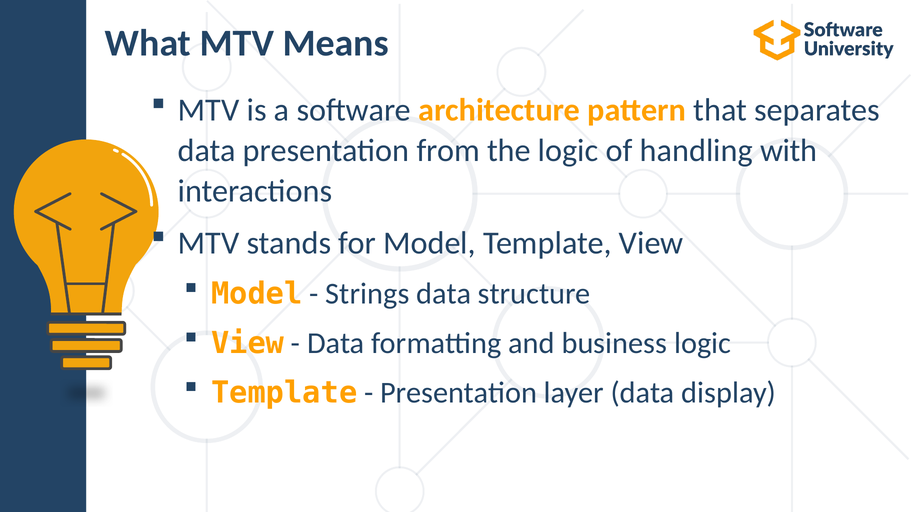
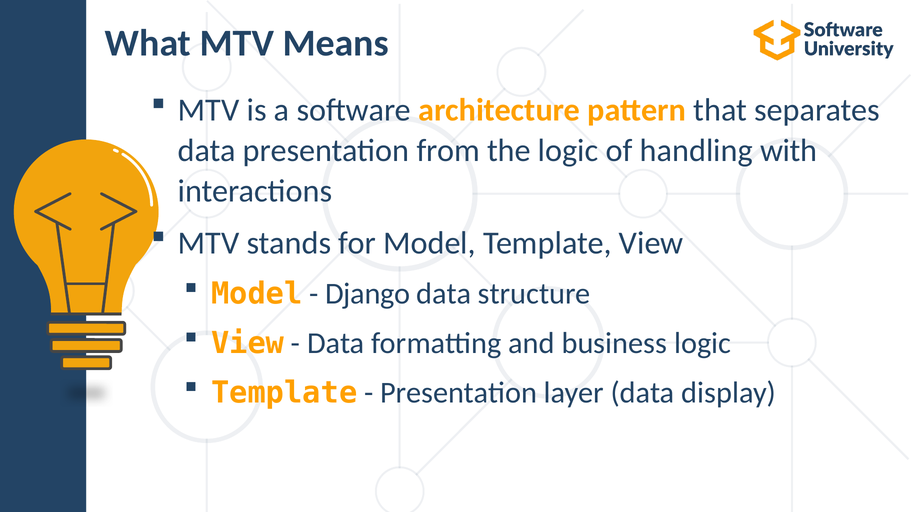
Strings: Strings -> Django (368, 294)
